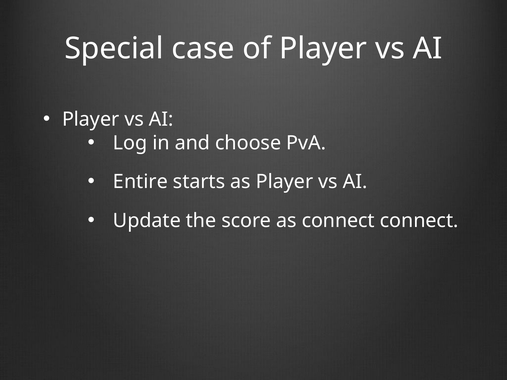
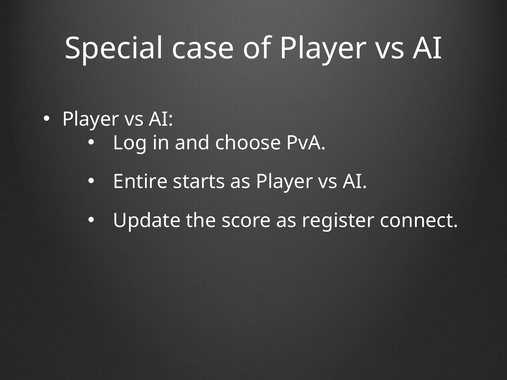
as connect: connect -> register (338, 221)
